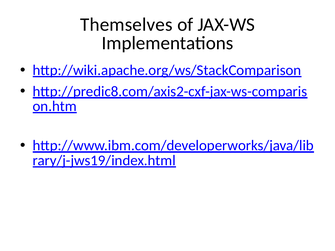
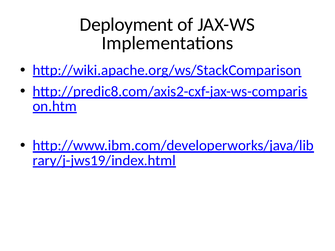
Themselves: Themselves -> Deployment (127, 25)
